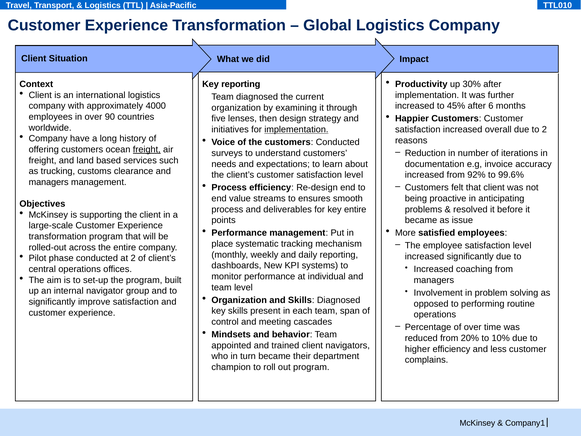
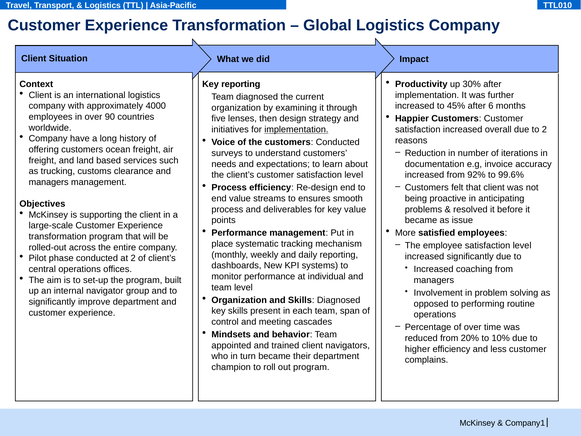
freight underline: present -> none (147, 149)
key entire: entire -> value (355, 209)
improve satisfaction: satisfaction -> department (136, 302)
